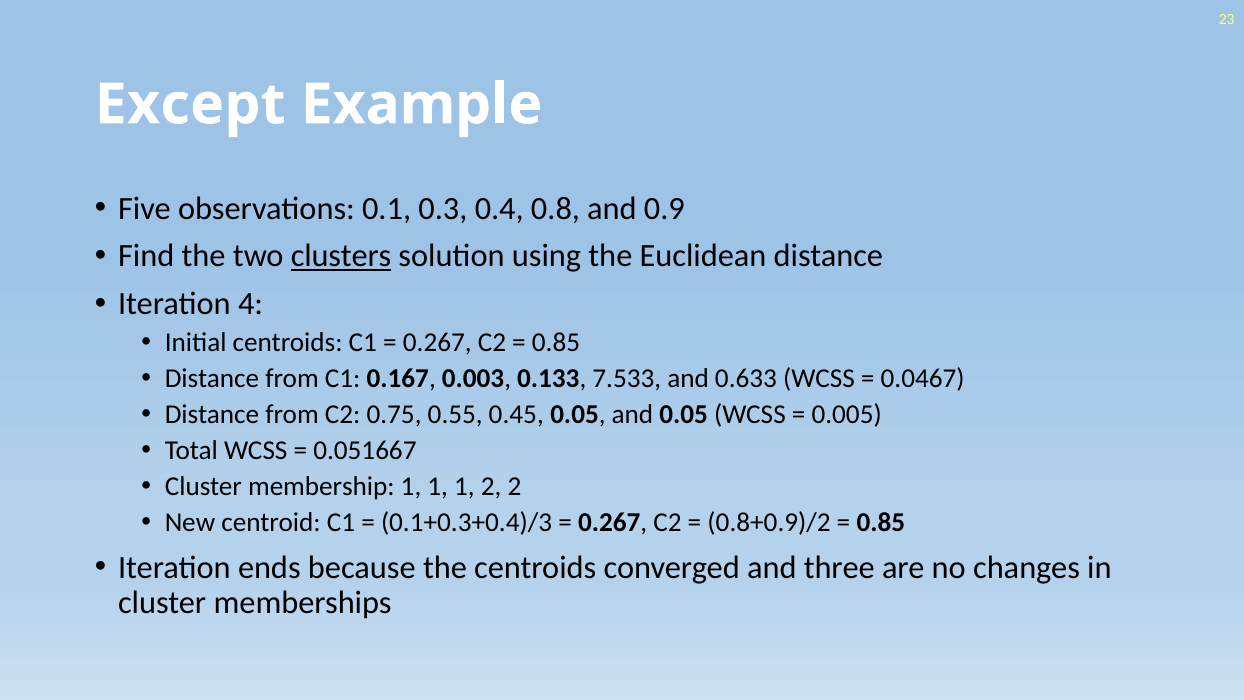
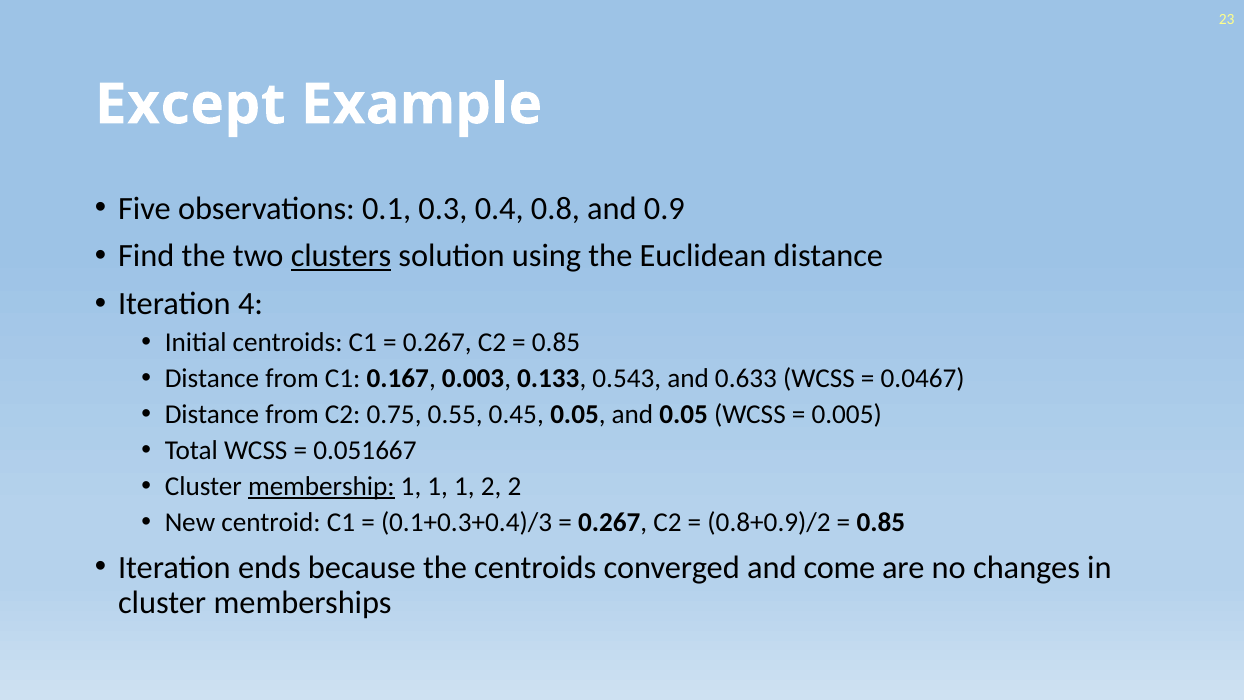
7.533: 7.533 -> 0.543 (627, 379)
membership underline: none -> present (321, 486)
three: three -> come (839, 567)
